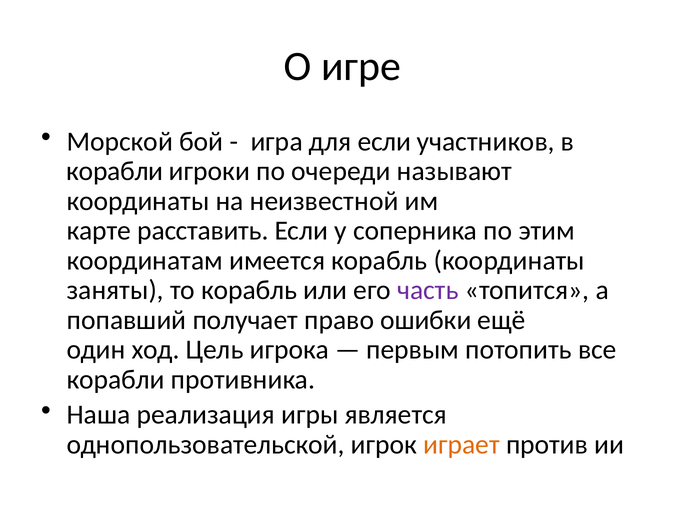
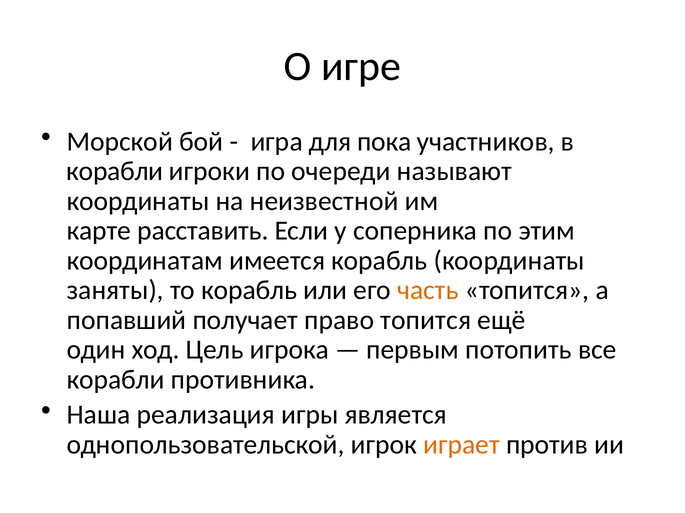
для если: если -> пока (384, 142)
часть colour: purple -> orange (428, 291)
право ошибки: ошибки -> топится (426, 321)
